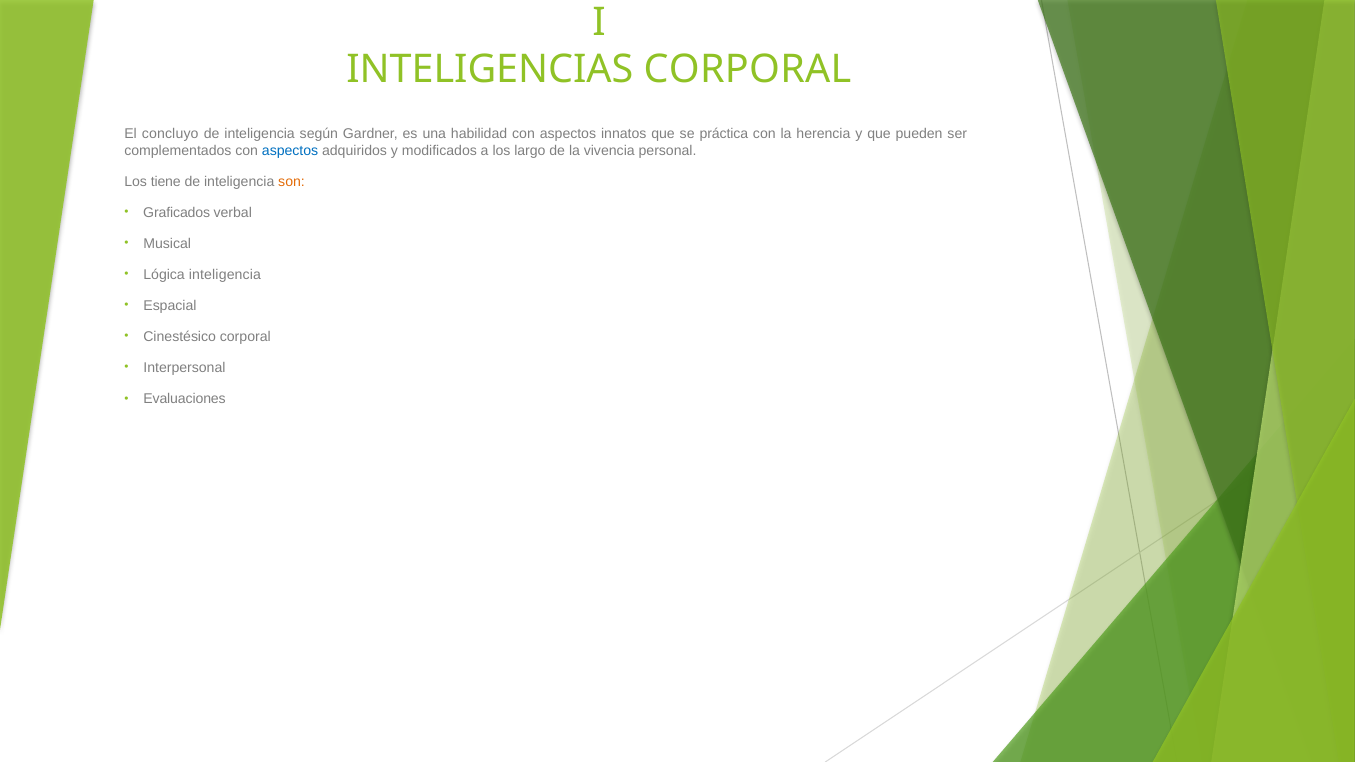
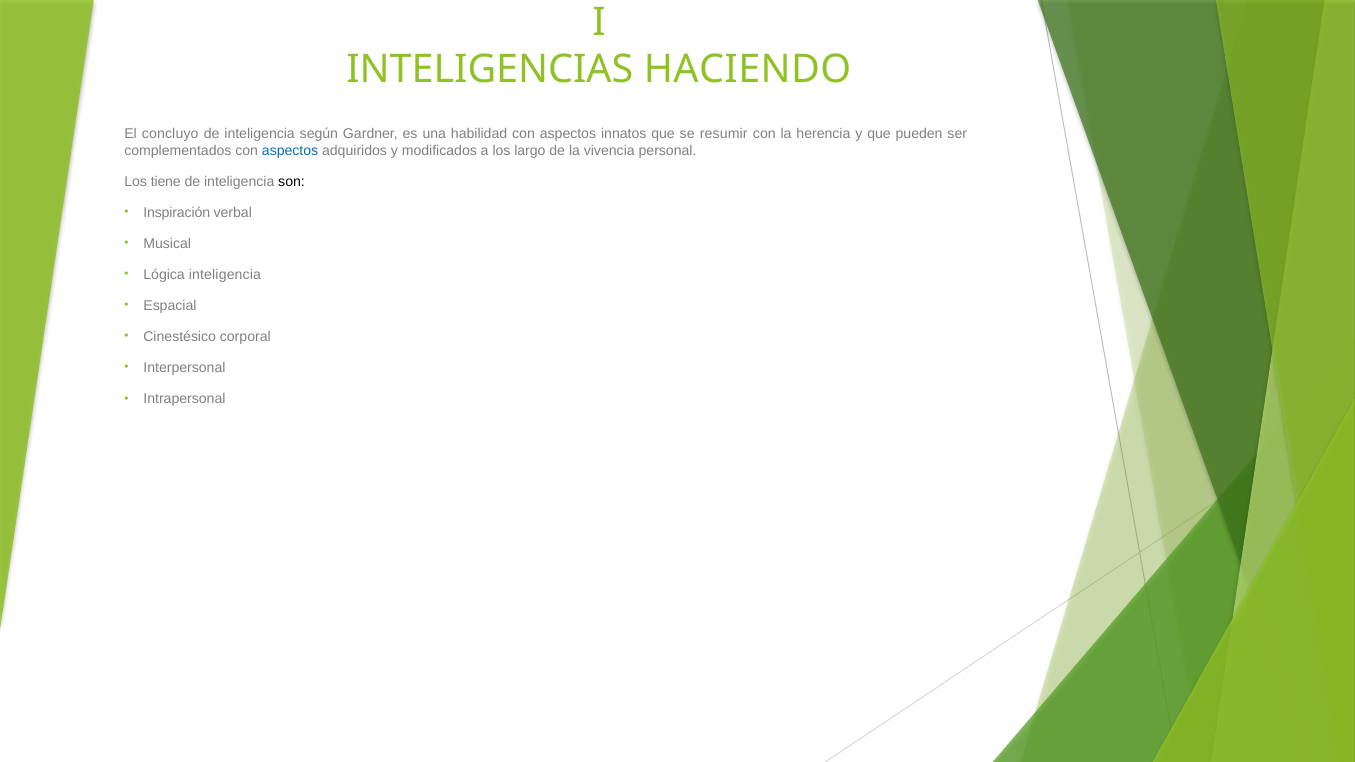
INTELIGENCIAS CORPORAL: CORPORAL -> HACIENDO (747, 70)
práctica: práctica -> resumir (724, 133)
son colour: orange -> black (292, 182)
Graficados: Graficados -> Inspiración (177, 213)
Evaluaciones: Evaluaciones -> Intrapersonal (184, 399)
